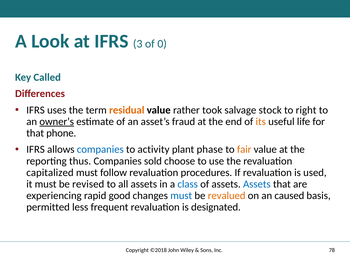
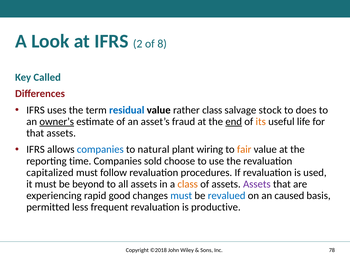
3: 3 -> 2 (138, 44)
0: 0 -> 8 (162, 44)
residual colour: orange -> blue (127, 110)
rather took: took -> class (212, 110)
right: right -> does (306, 110)
end underline: none -> present (234, 122)
that phone: phone -> assets (61, 133)
activity: activity -> natural (154, 150)
phase: phase -> wiring (210, 150)
thus: thus -> time (80, 161)
revised: revised -> beyond (88, 184)
class colour: blue -> orange (188, 184)
Assets colour: blue -> purple (257, 184)
revalued colour: orange -> blue (227, 196)
designated: designated -> productive (216, 207)
